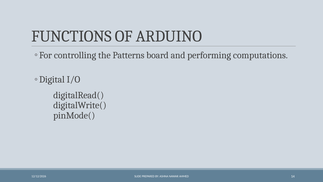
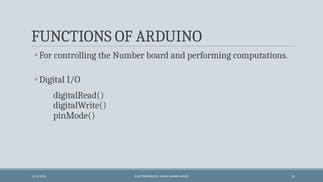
Patterns: Patterns -> Number (129, 55)
